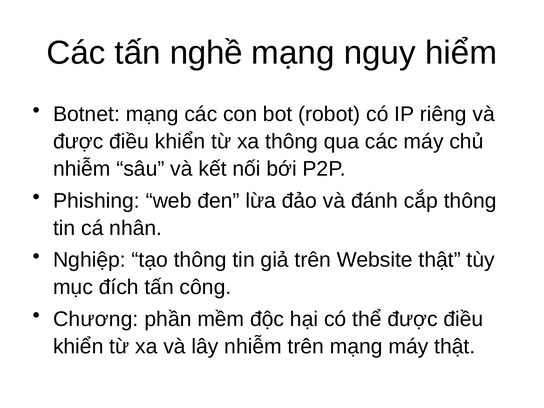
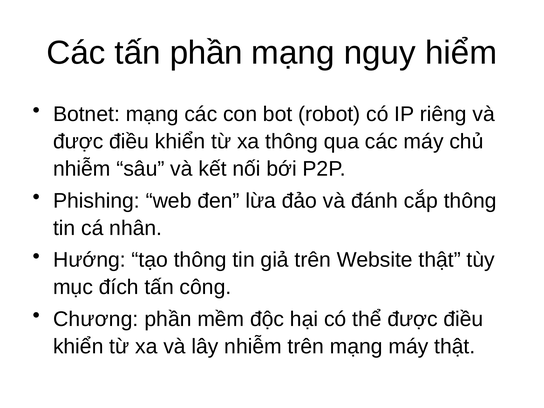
tấn nghề: nghề -> phần (206, 53)
Nghiệp: Nghiệp -> Hướng (89, 260)
